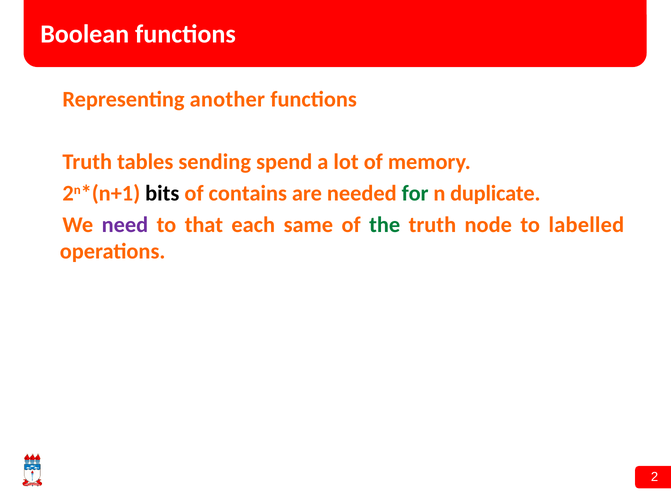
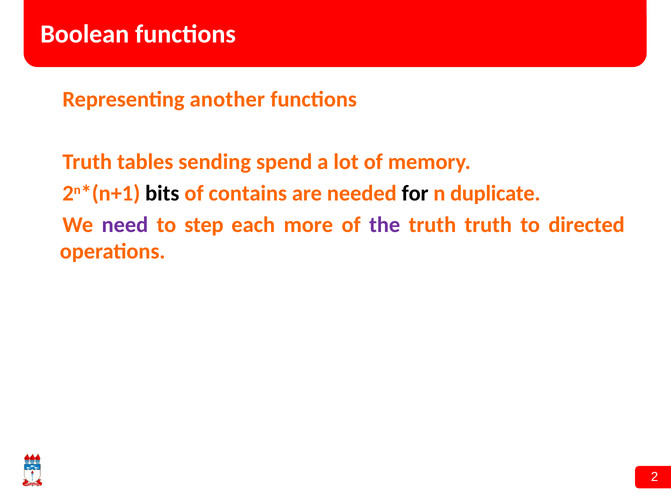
for colour: green -> black (415, 193)
that: that -> step (204, 225)
same: same -> more (308, 225)
the colour: green -> purple (385, 225)
truth node: node -> truth (488, 225)
labelled: labelled -> directed (587, 225)
